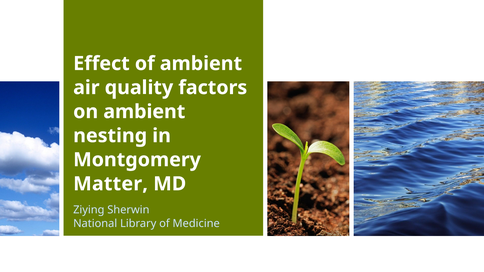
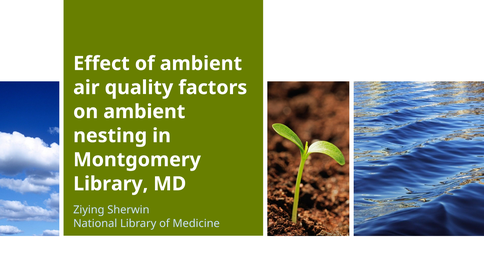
Matter: Matter -> Library (111, 184)
